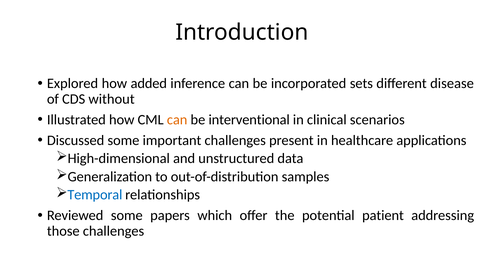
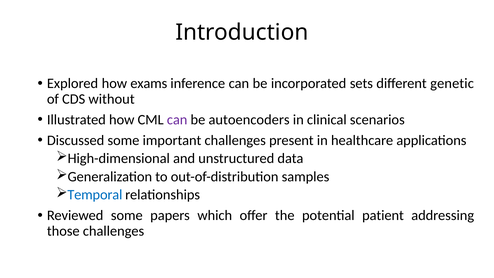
added: added -> exams (149, 83)
disease: disease -> genetic (452, 83)
can colour: orange -> purple (177, 120)
interventional: interventional -> autoencoders (249, 120)
